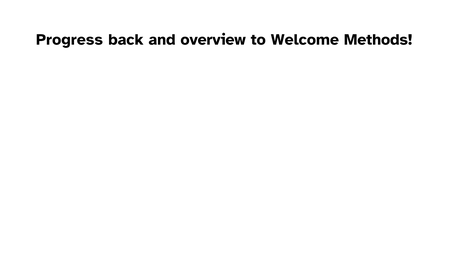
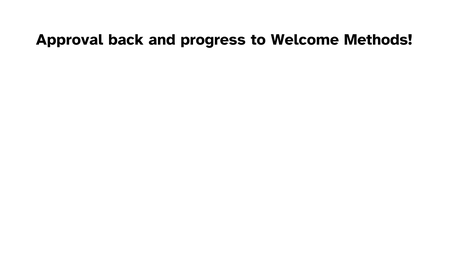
Progress: Progress -> Approval (70, 40)
overview: overview -> progress (213, 40)
